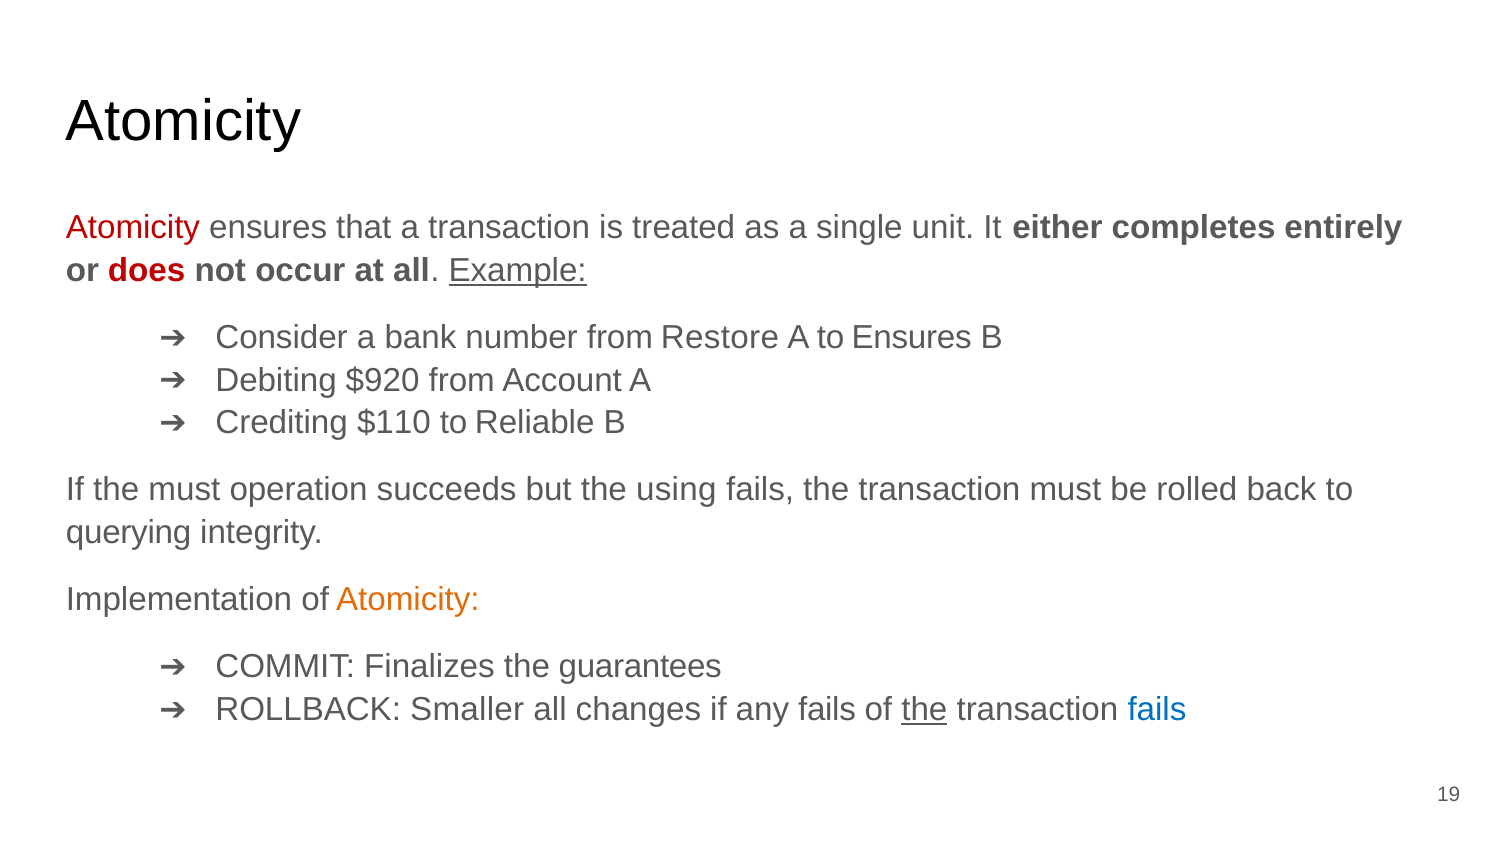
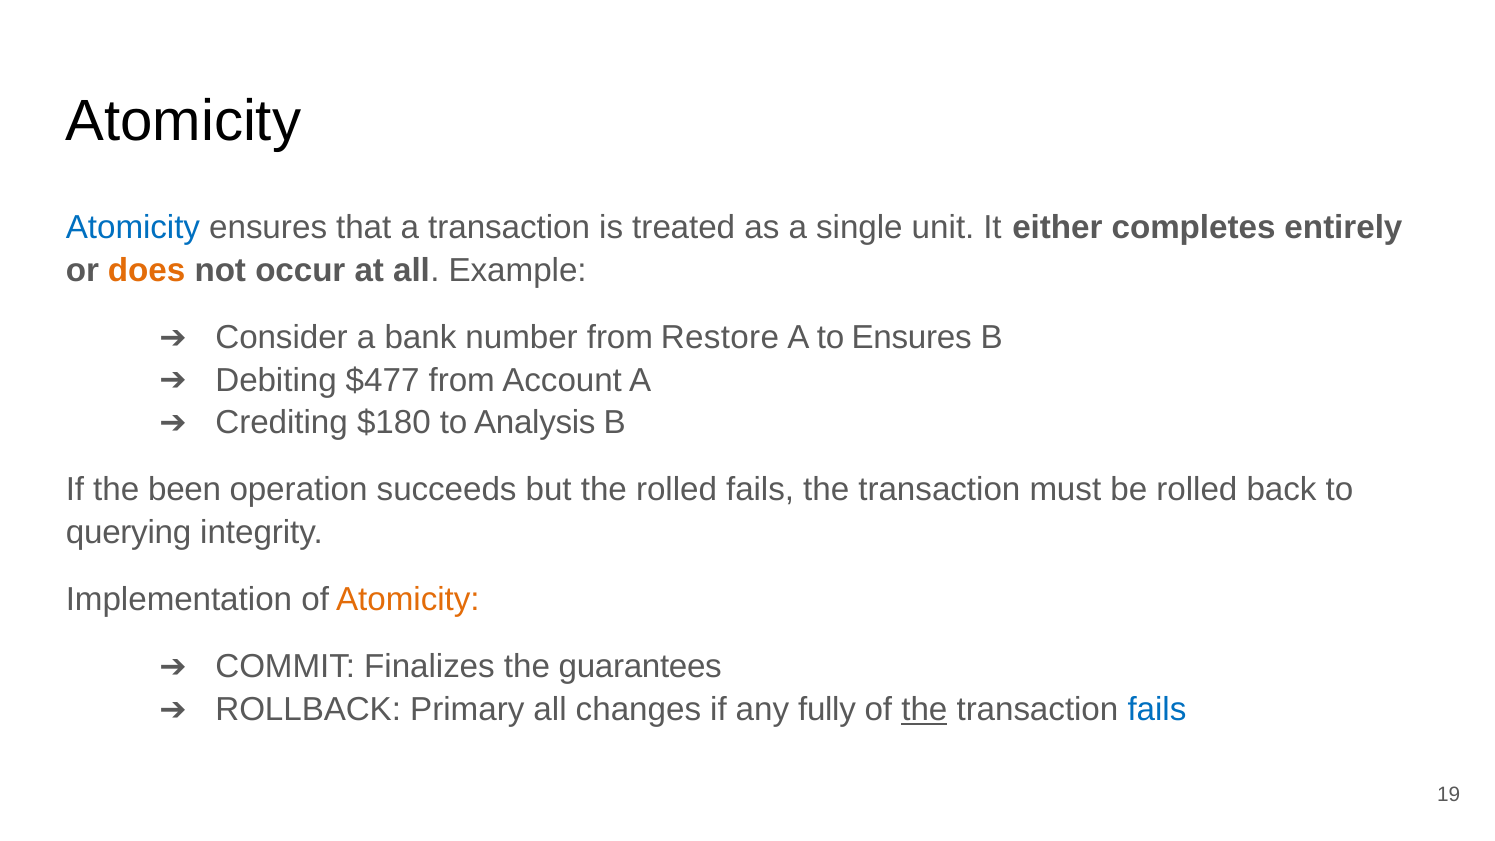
Atomicity colour: red -> blue (133, 228)
does colour: red -> orange (147, 270)
Example underline: present -> none (518, 270)
$920: $920 -> $477 (383, 380)
$110: $110 -> $180 (394, 422)
Reliable: Reliable -> Analysis (535, 422)
the must: must -> been (185, 490)
the using: using -> rolled (677, 490)
Smaller: Smaller -> Primary (467, 709)
any fails: fails -> fully (827, 709)
